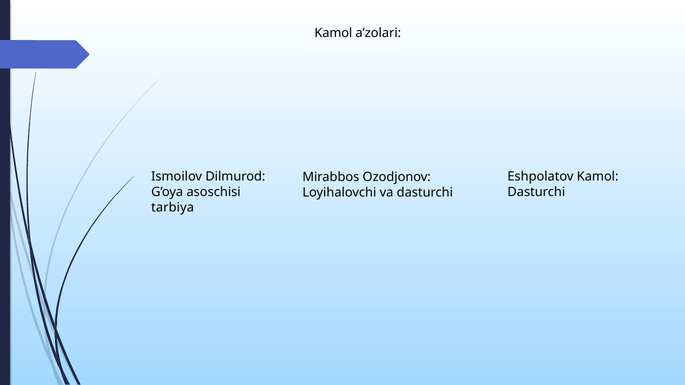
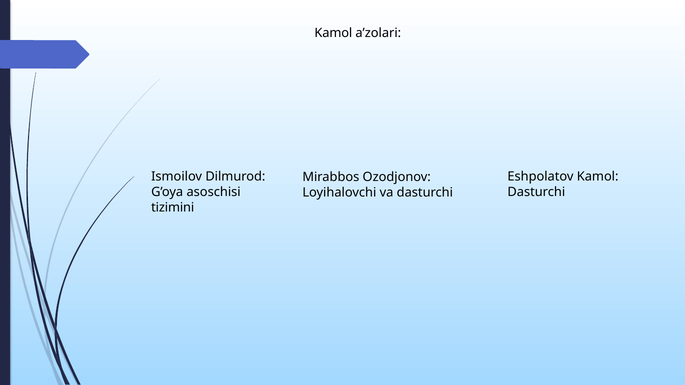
tarbiya: tarbiya -> tizimini (173, 208)
